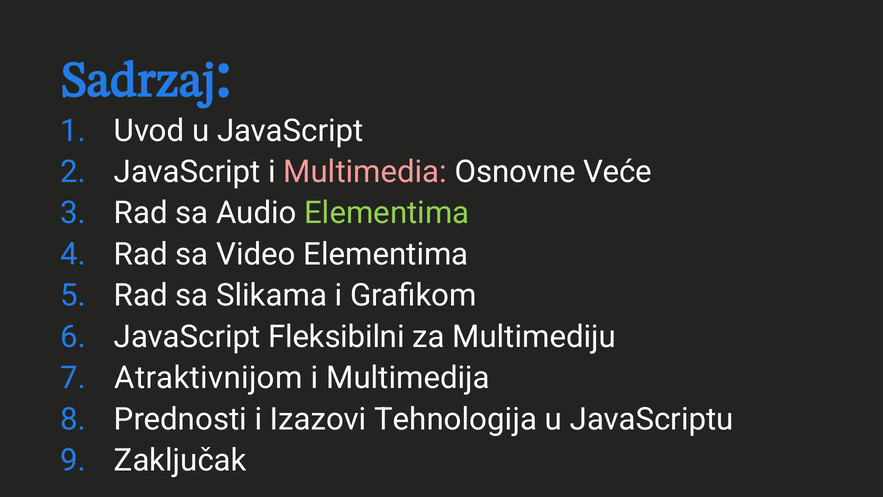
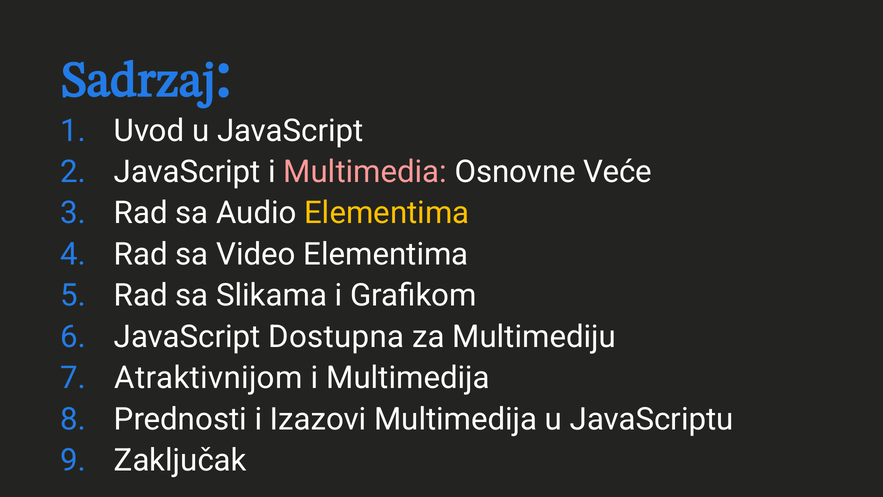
Elementima colour: light green -> yellow (387, 213)
Fleksibilni: Fleksibilni -> Dostupna (336, 337)
Izazovi Tehnologija: Tehnologija -> Multimedija (456, 419)
